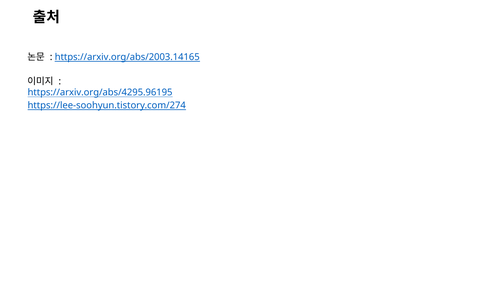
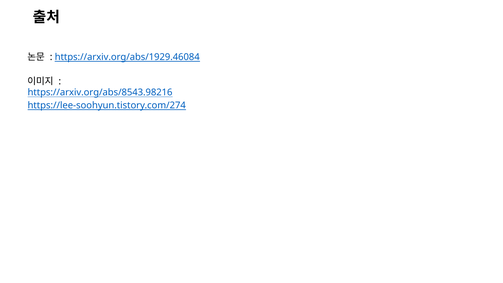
https://arxiv.org/abs/2003.14165: https://arxiv.org/abs/2003.14165 -> https://arxiv.org/abs/1929.46084 (127, 57)
https://arxiv.org/abs/4295.96195: https://arxiv.org/abs/4295.96195 -> https://arxiv.org/abs/8543.98216 (100, 93)
